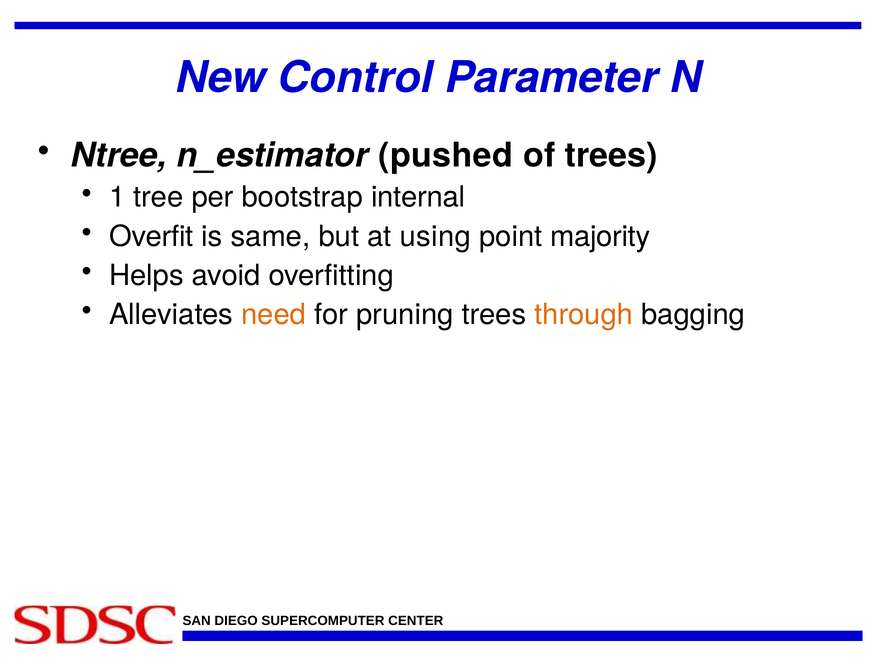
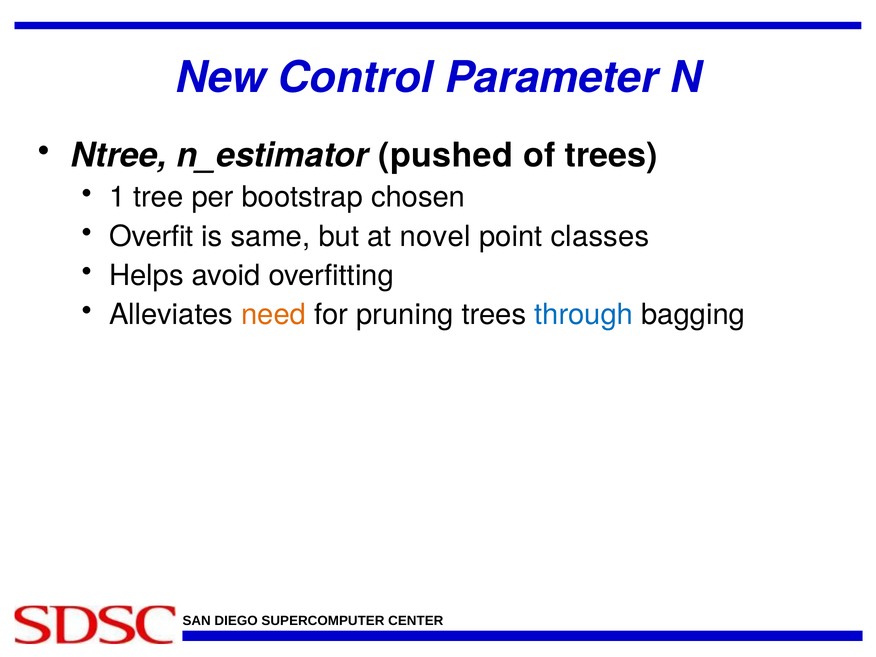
internal: internal -> chosen (418, 197)
using: using -> novel (435, 236)
majority: majority -> classes (600, 236)
through colour: orange -> blue (584, 315)
